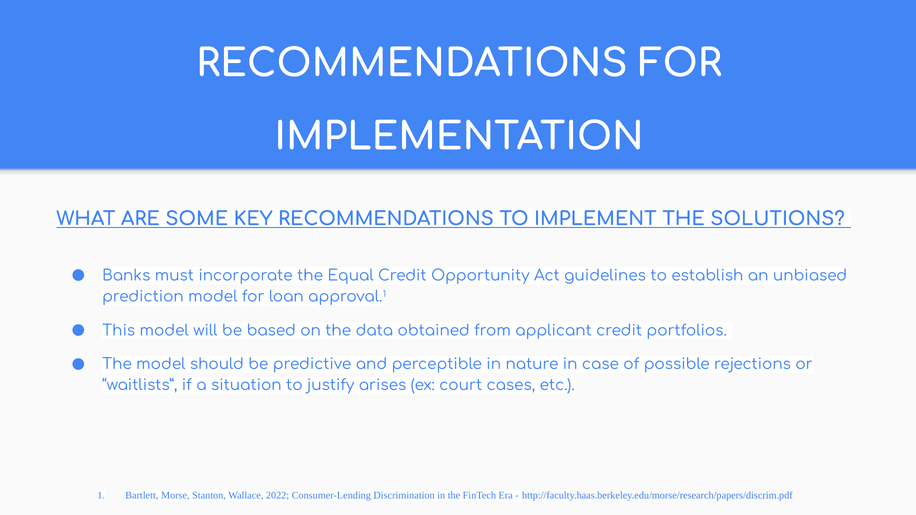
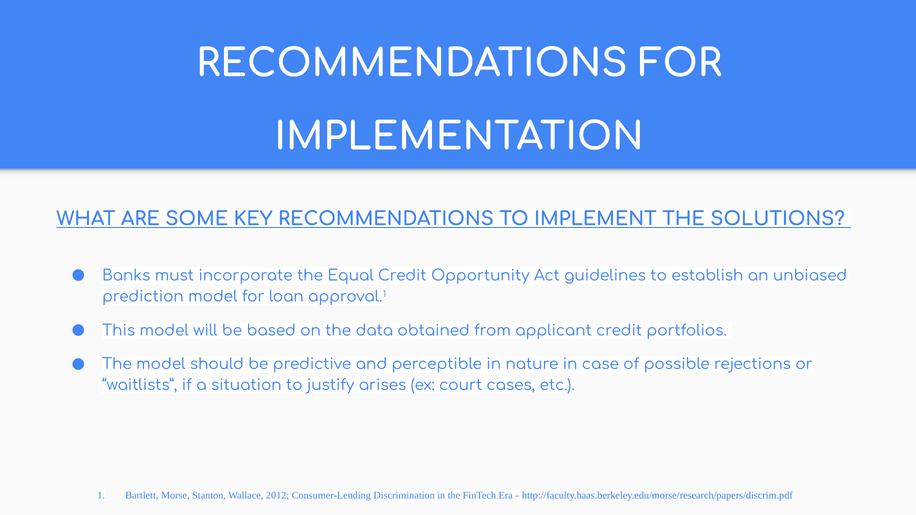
2022: 2022 -> 2012 (278, 496)
